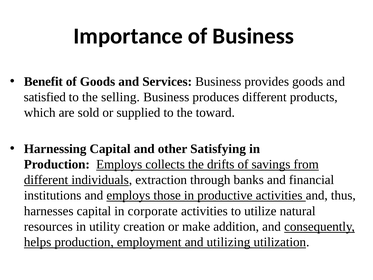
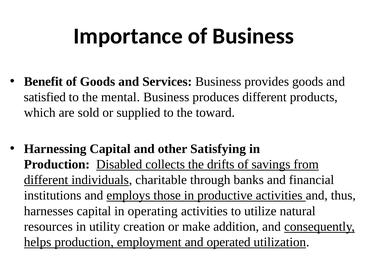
selling: selling -> mental (120, 97)
Production Employs: Employs -> Disabled (119, 164)
extraction: extraction -> charitable (161, 180)
corporate: corporate -> operating (153, 211)
utilizing: utilizing -> operated (229, 242)
